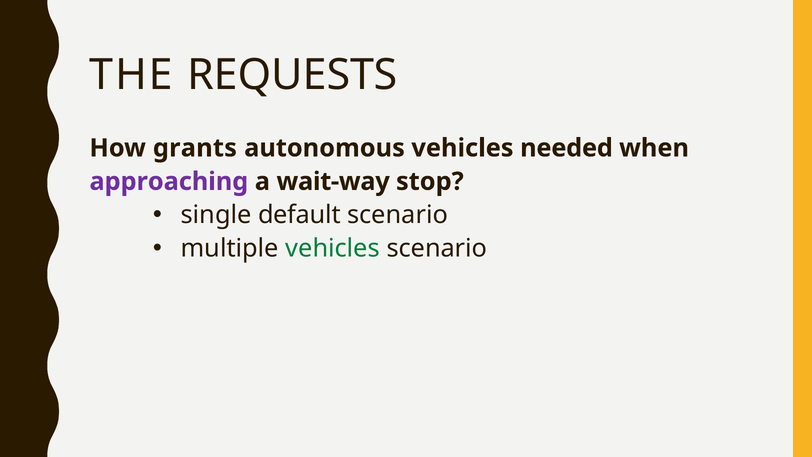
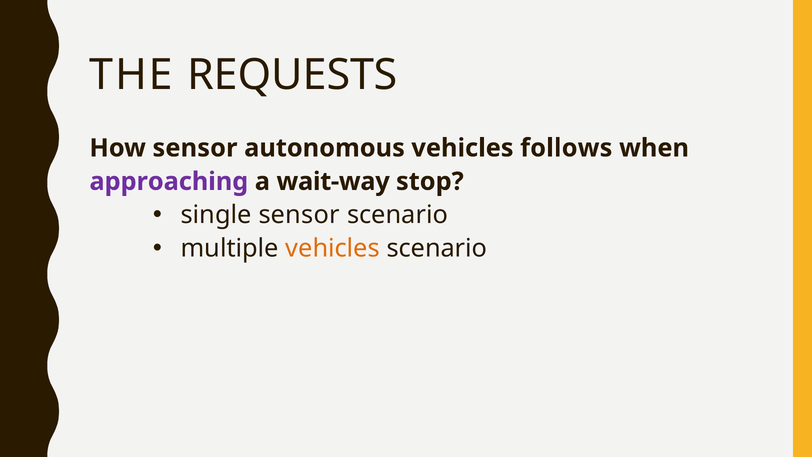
How grants: grants -> sensor (195, 148)
needed: needed -> follows (566, 148)
single default: default -> sensor (299, 215)
vehicles colour: green -> orange (333, 248)
